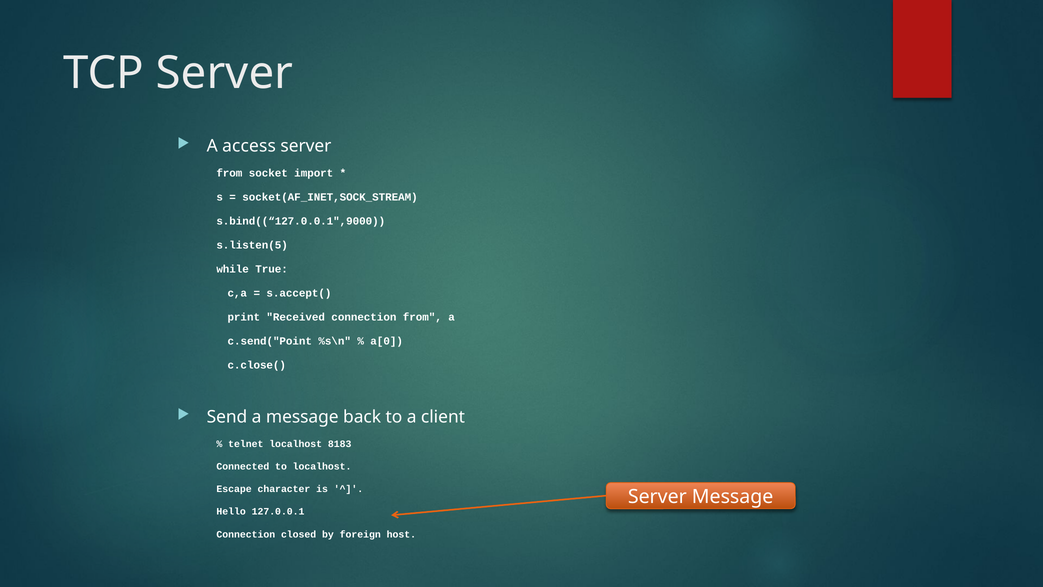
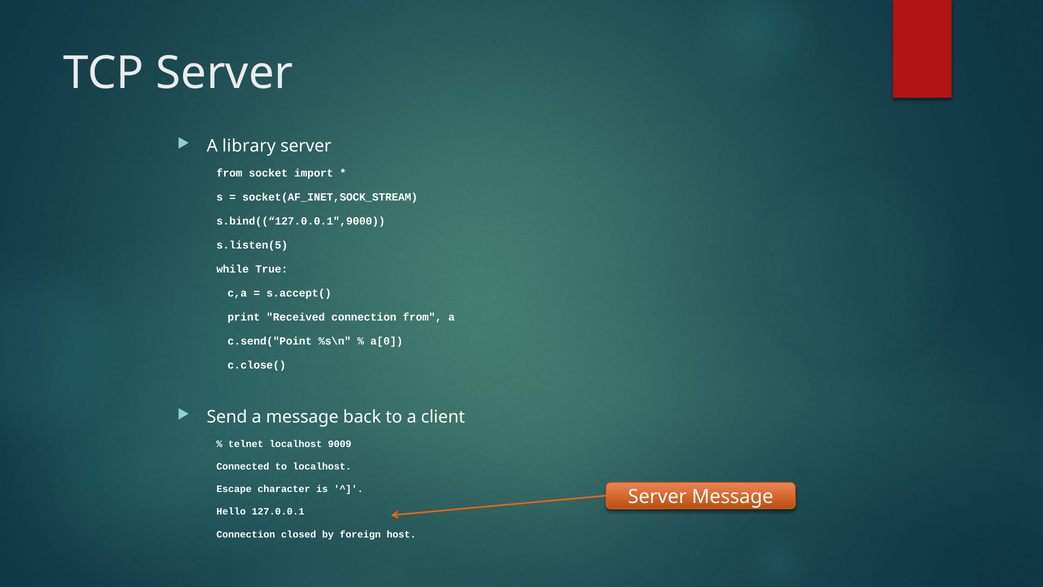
access: access -> library (249, 146)
8183: 8183 -> 9009 (340, 444)
